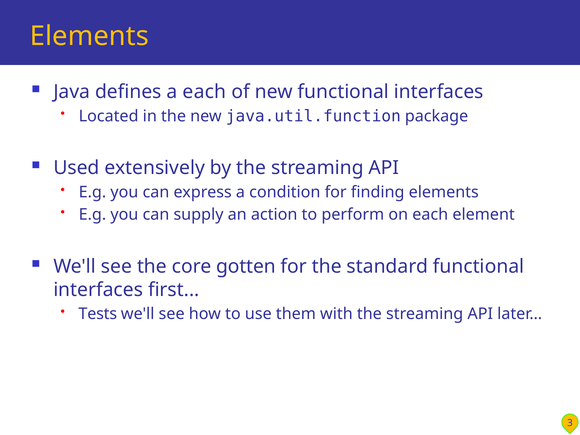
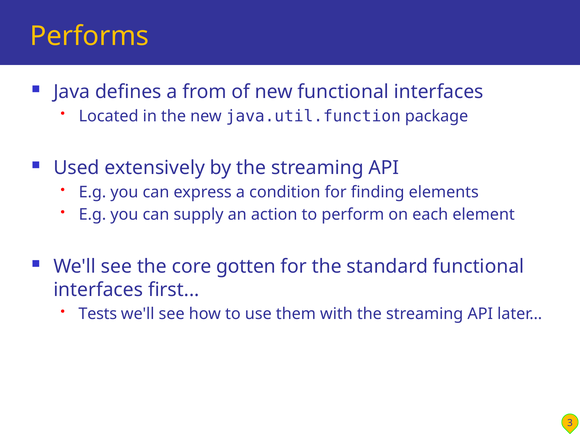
Elements: Elements -> Performs (89, 36)
a each: each -> from (205, 92)
